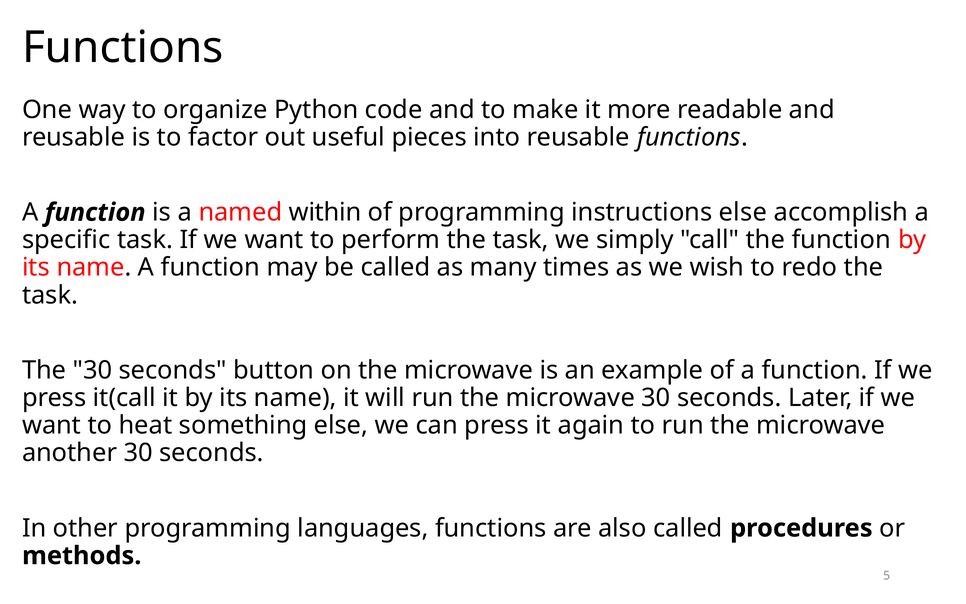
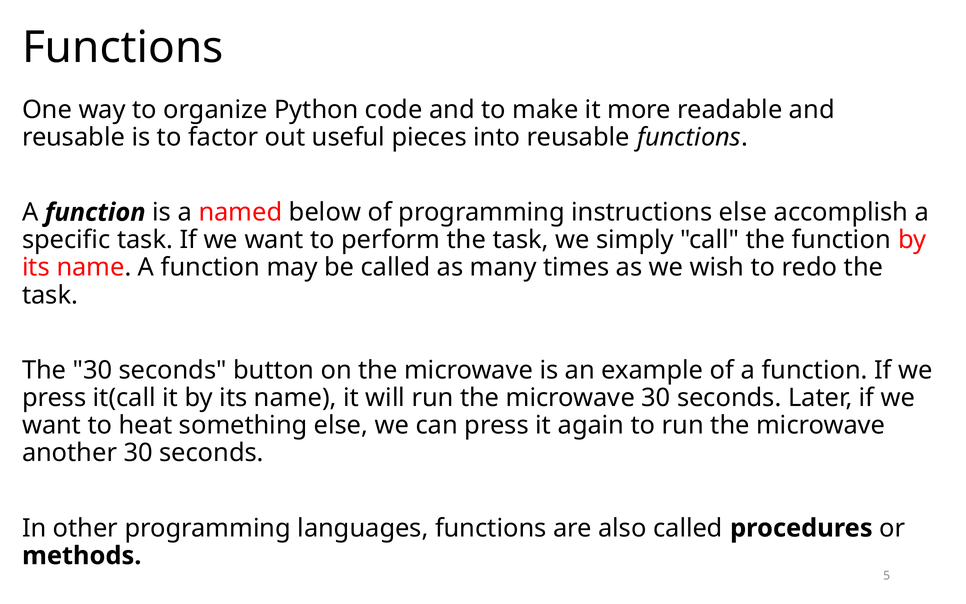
within: within -> below (325, 212)
